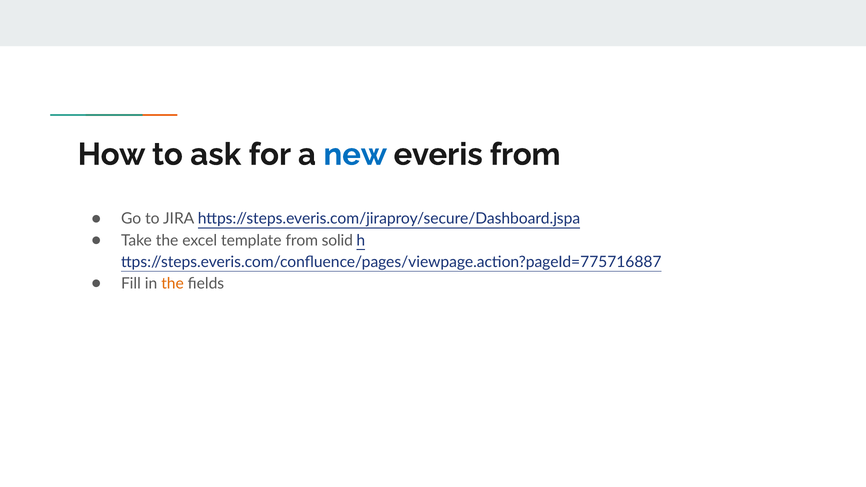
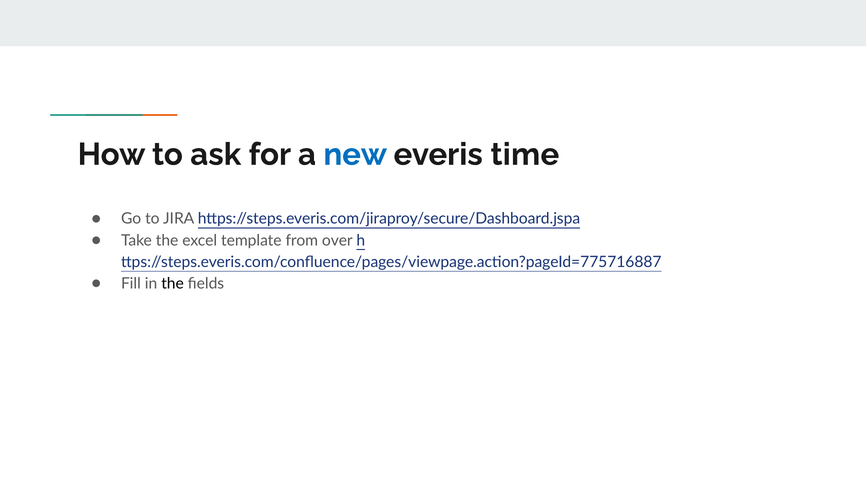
everis from: from -> time (525, 154)
solid: solid -> over (337, 240)
the colour: orange -> black (173, 284)
